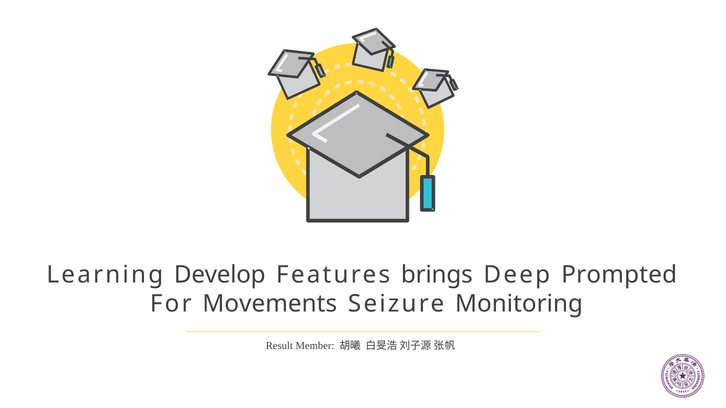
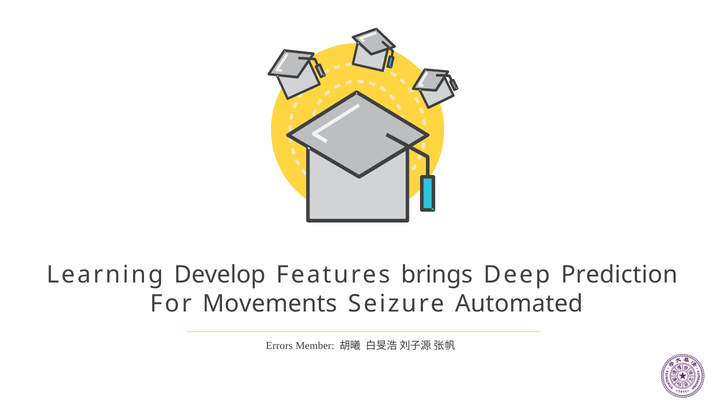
Prompted: Prompted -> Prediction (619, 275)
Monitoring: Monitoring -> Automated (519, 304)
Result: Result -> Errors (279, 346)
